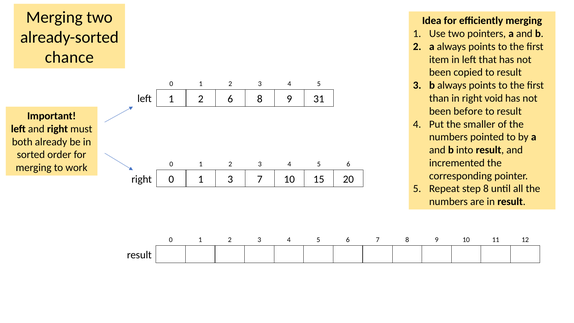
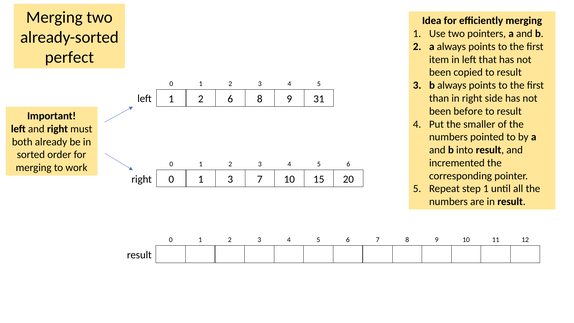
chance: chance -> perfect (69, 57)
void: void -> side (494, 98)
step 8: 8 -> 1 (486, 189)
